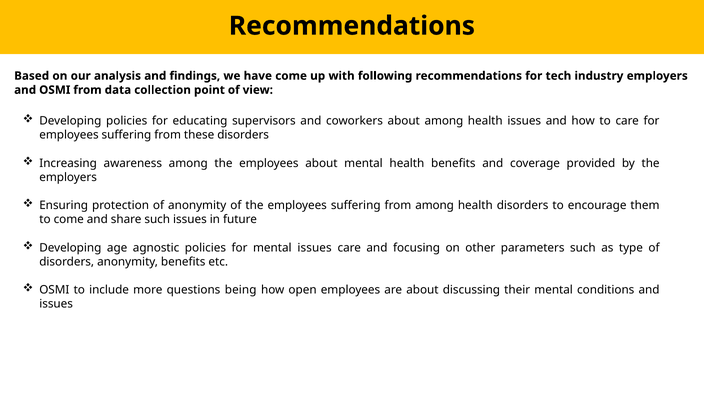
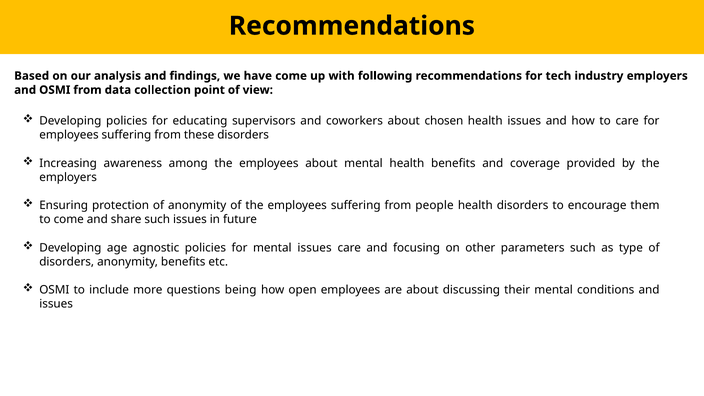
about among: among -> chosen (444, 121)
from among: among -> people (435, 205)
